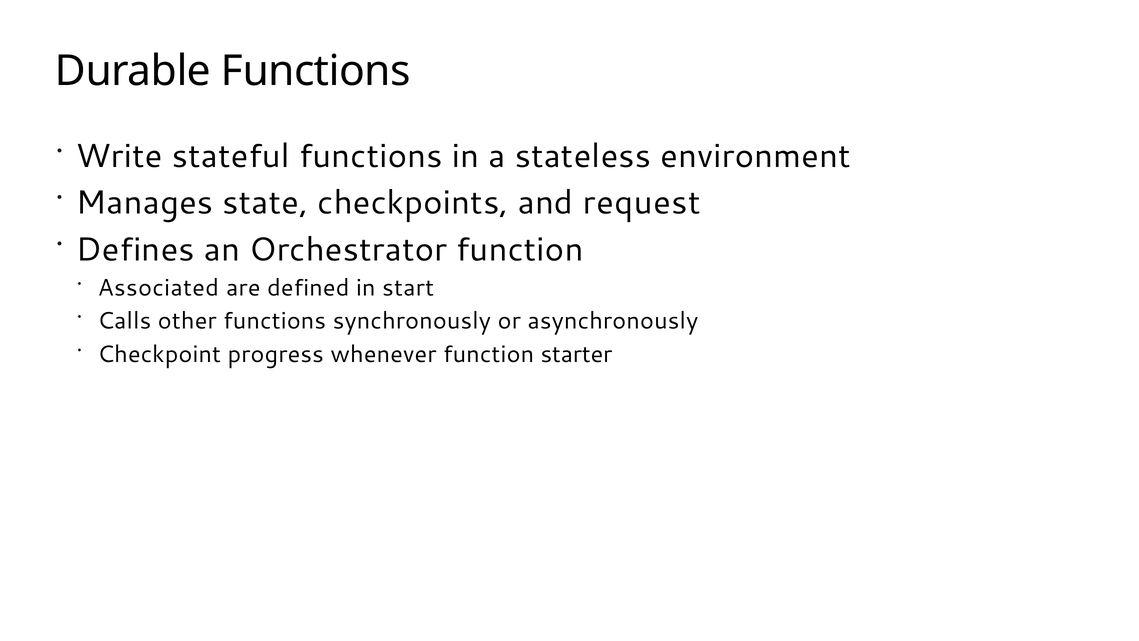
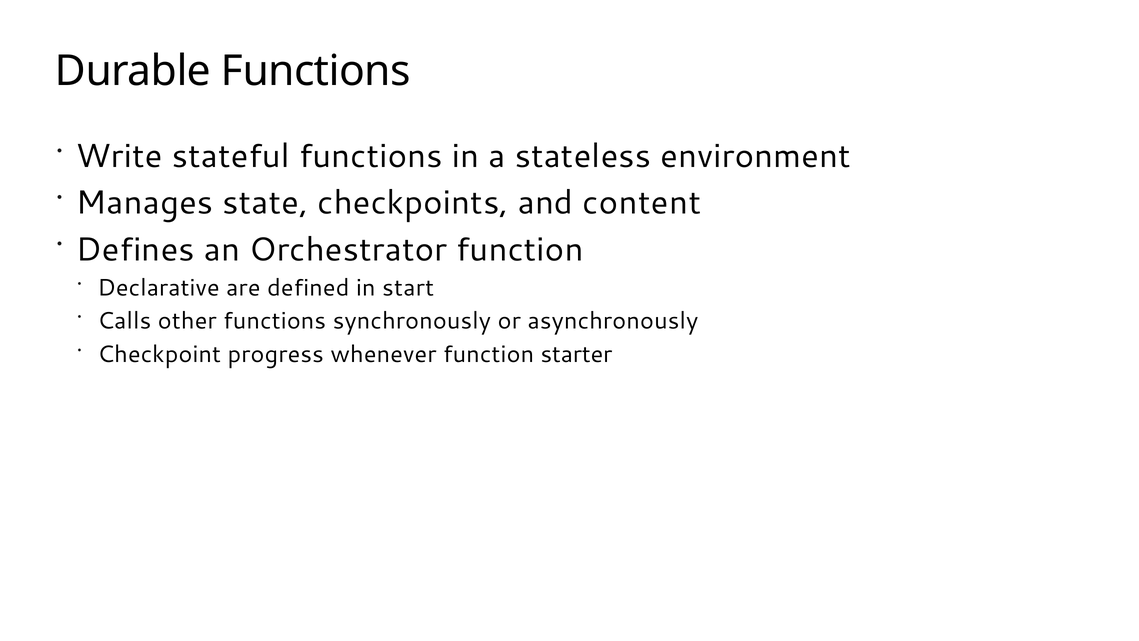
request: request -> content (642, 203)
Associated: Associated -> Declarative (158, 288)
